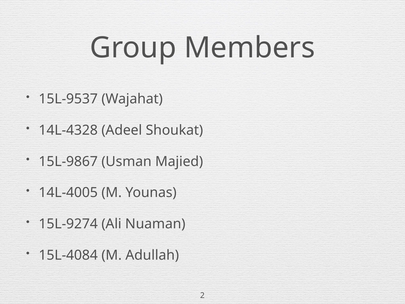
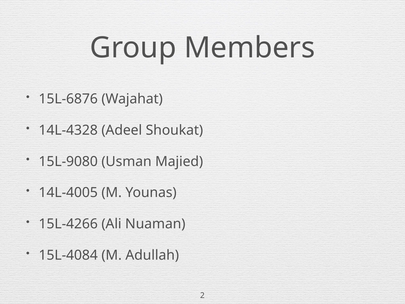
15L-9537: 15L-9537 -> 15L-6876 (68, 99)
15L-9867: 15L-9867 -> 15L-9080 (68, 161)
15L-9274: 15L-9274 -> 15L-4266 (68, 224)
